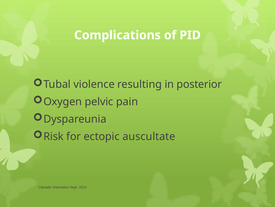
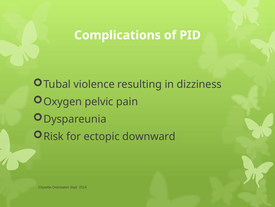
posterior: posterior -> dizziness (199, 84)
auscultate: auscultate -> downward (149, 136)
